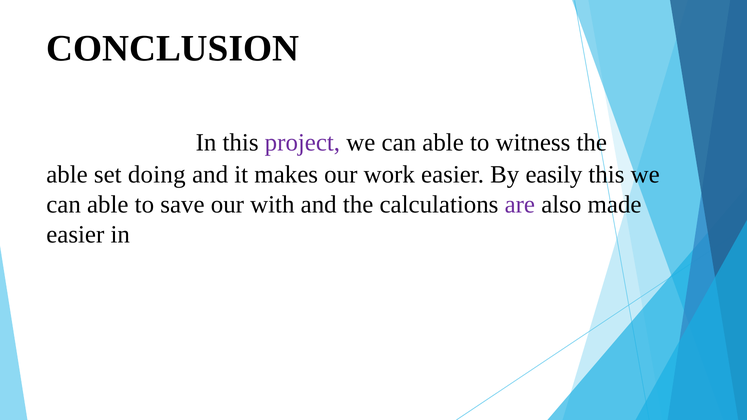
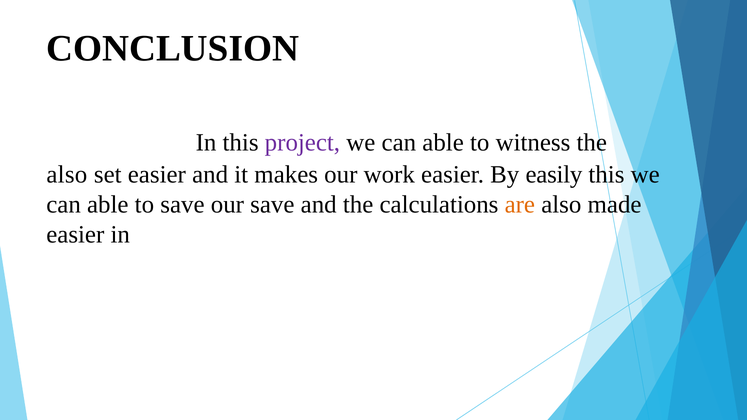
able: able -> also (67, 175)
set doing: doing -> easier (157, 175)
our with: with -> save (272, 205)
are colour: purple -> orange (520, 205)
